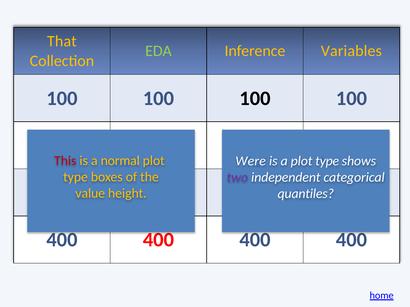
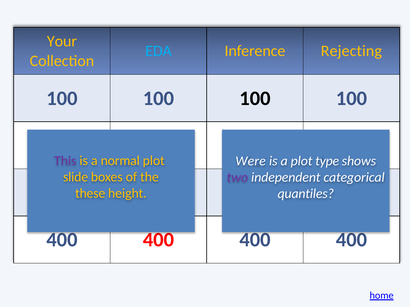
That: That -> Your (62, 41)
EDA colour: light green -> light blue (158, 51)
Variables: Variables -> Rejecting (351, 51)
This colour: red -> purple (65, 161)
type: type -> slide (76, 177)
value: value -> these (90, 194)
